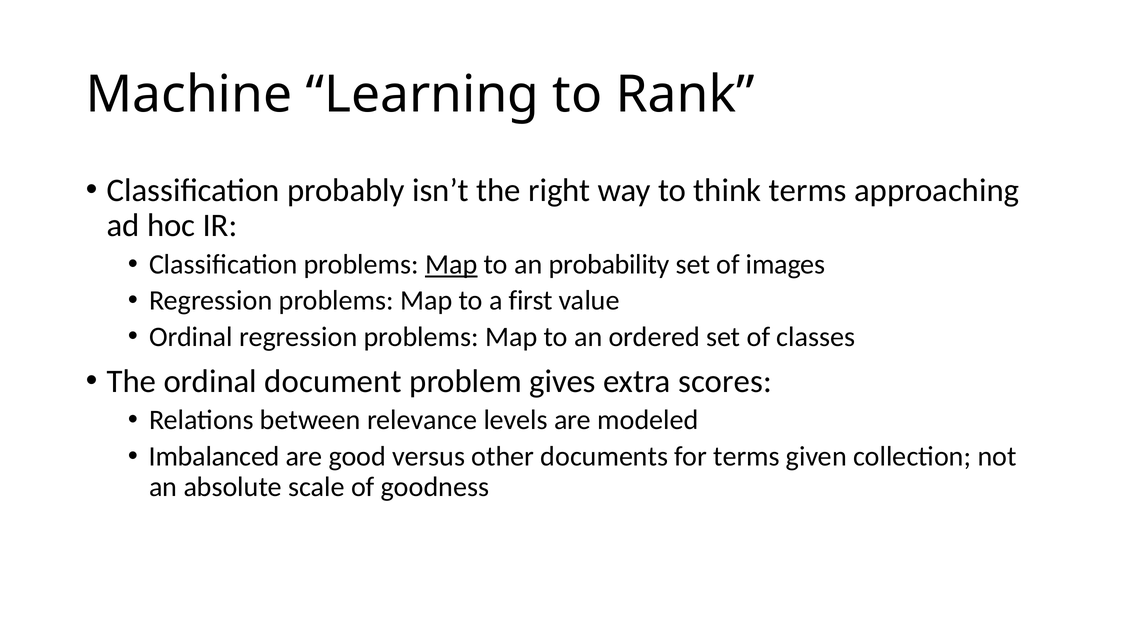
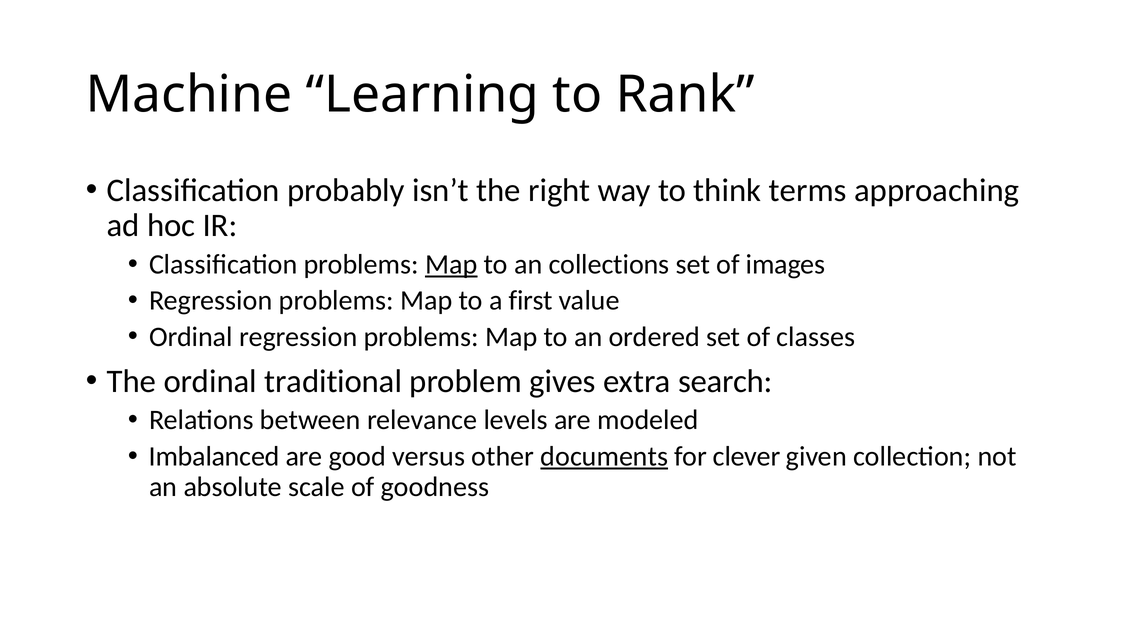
probability: probability -> collections (609, 264)
document: document -> traditional (333, 381)
scores: scores -> search (725, 381)
documents underline: none -> present (604, 456)
for terms: terms -> clever (747, 456)
